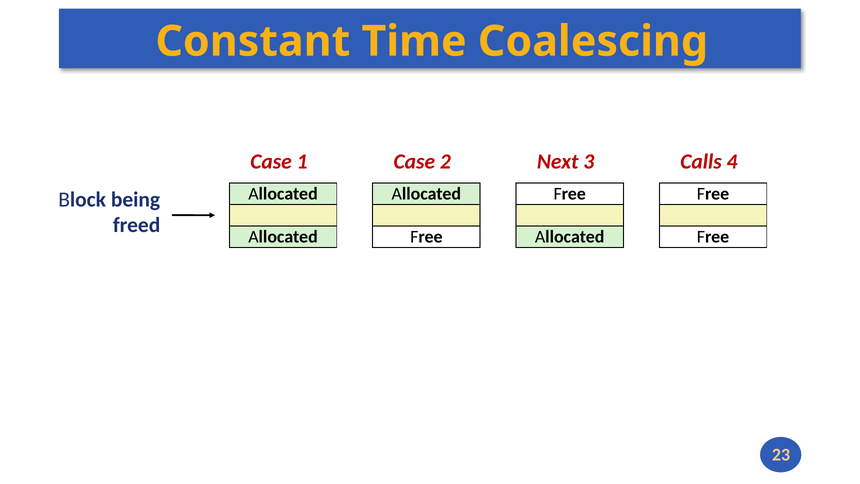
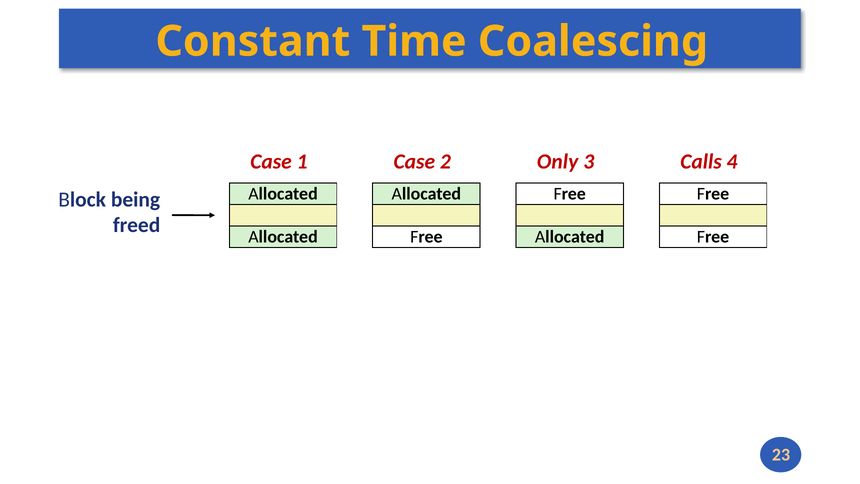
Next: Next -> Only (558, 162)
